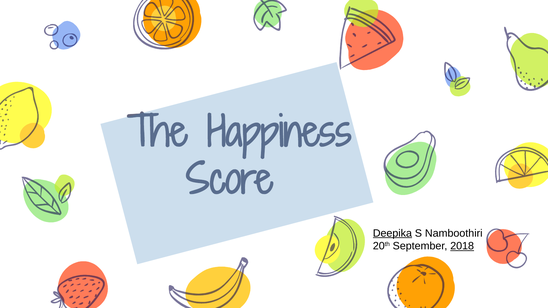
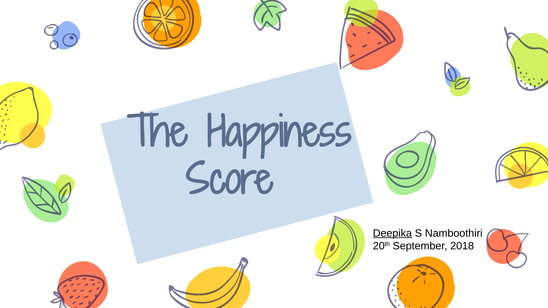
2018 underline: present -> none (462, 246)
